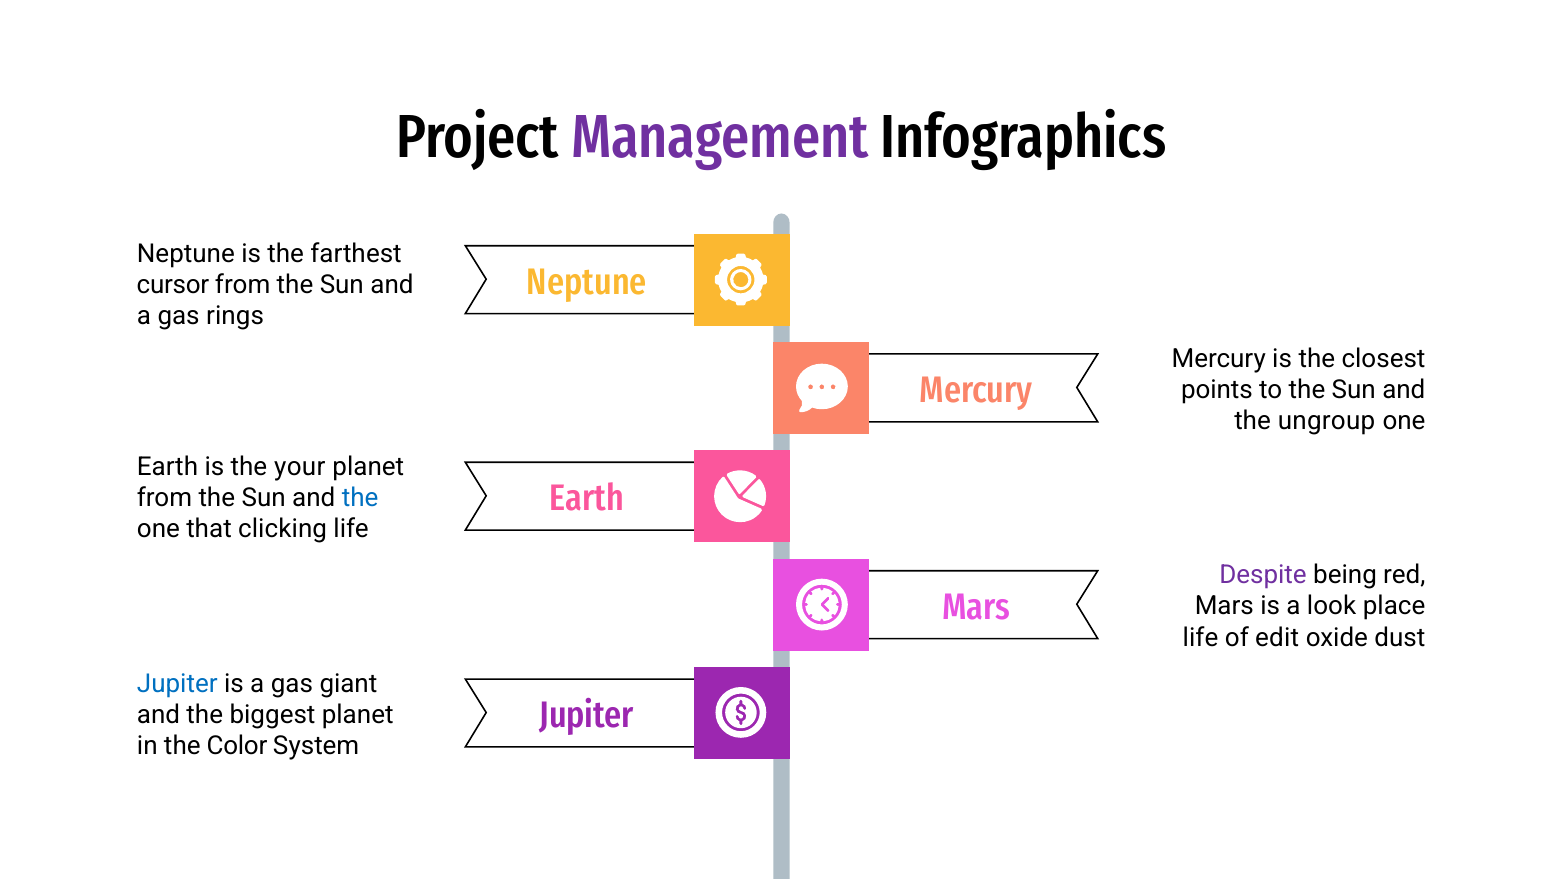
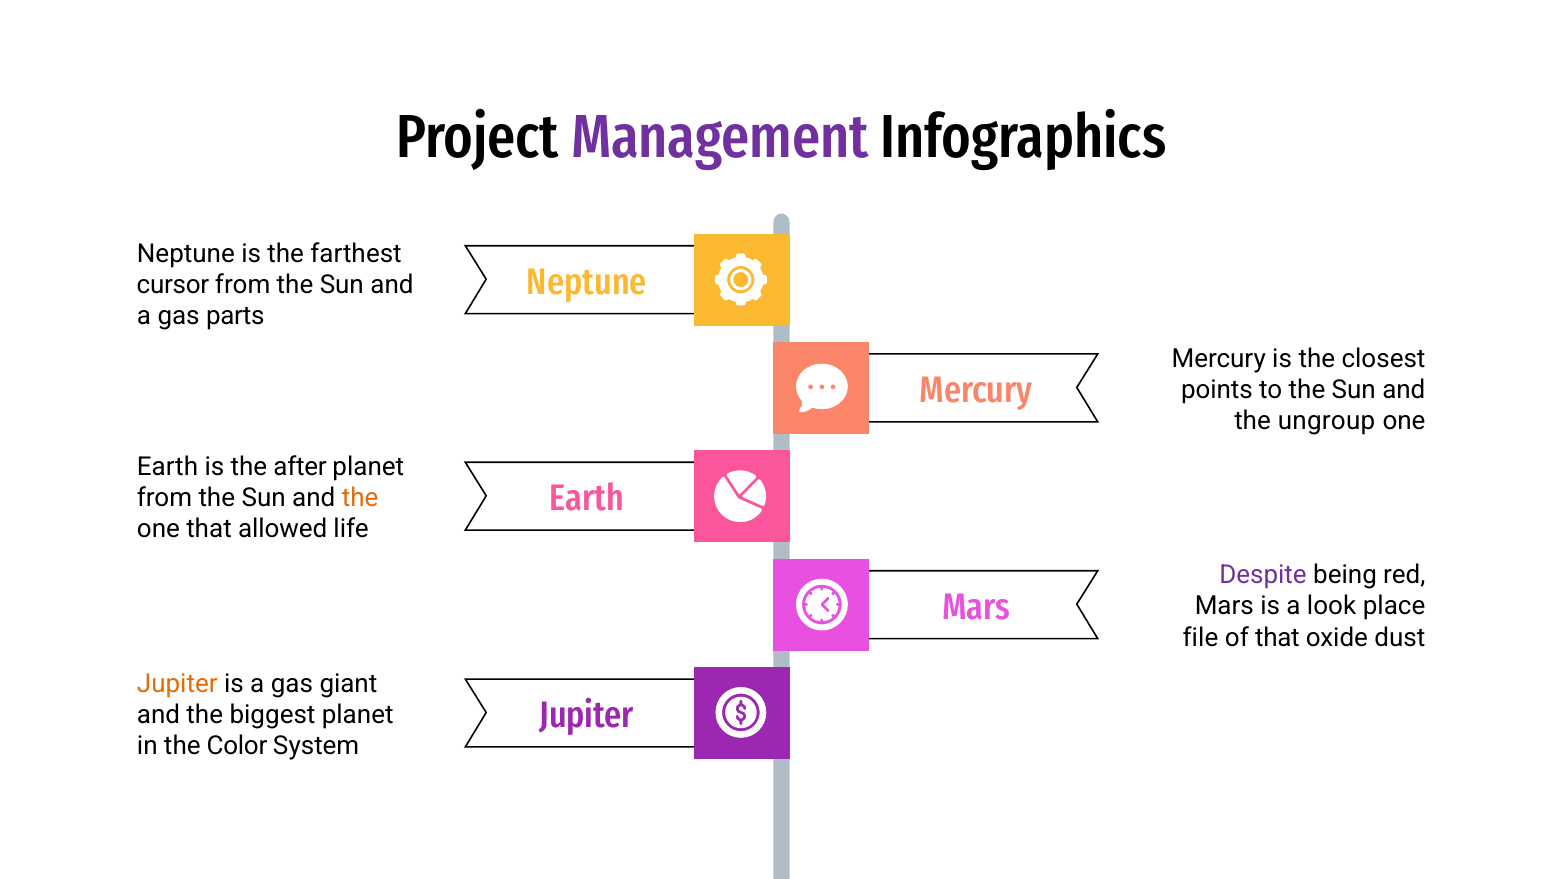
rings: rings -> parts (235, 316)
your: your -> after (300, 467)
the colour: blue -> orange (360, 498)
clicking: clicking -> allowed (283, 529)
life: life -> file (1201, 638)
of edit: edit -> that (1277, 638)
Jupiter colour: blue -> orange (177, 684)
